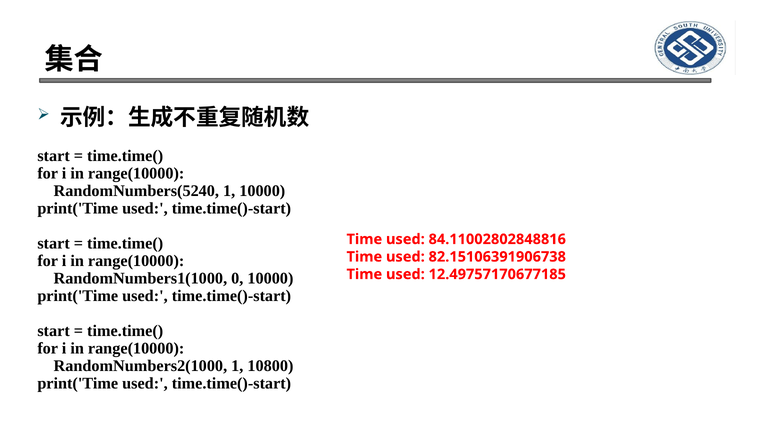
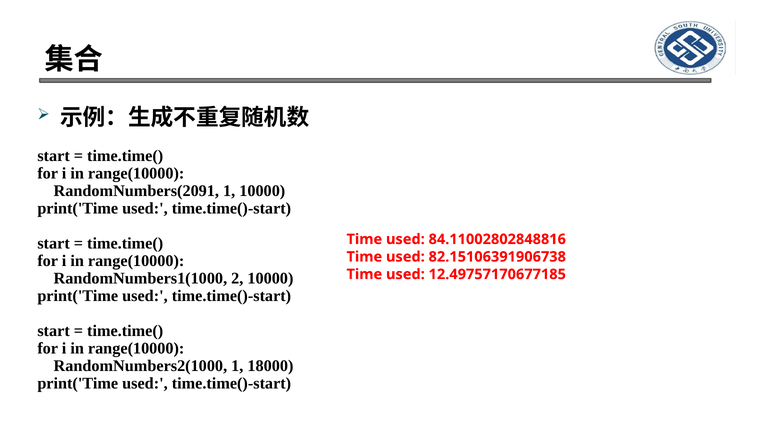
RandomNumbers(5240: RandomNumbers(5240 -> RandomNumbers(2091 (136, 191)
0: 0 -> 2 (237, 278)
10800: 10800 -> 18000 (270, 366)
